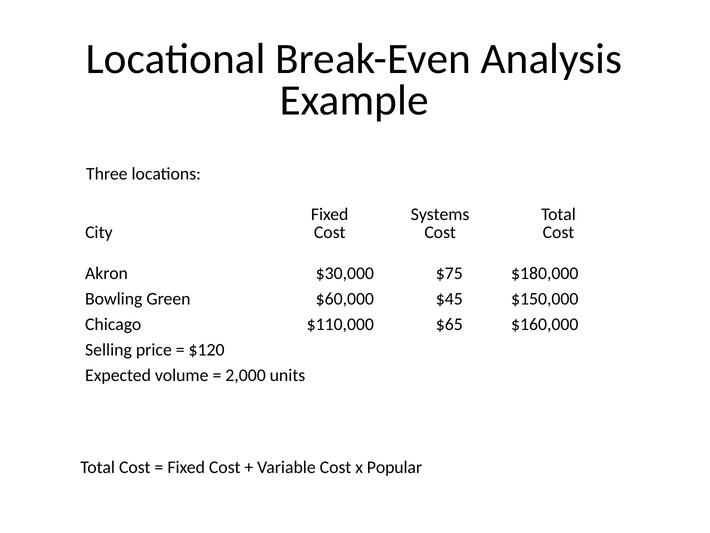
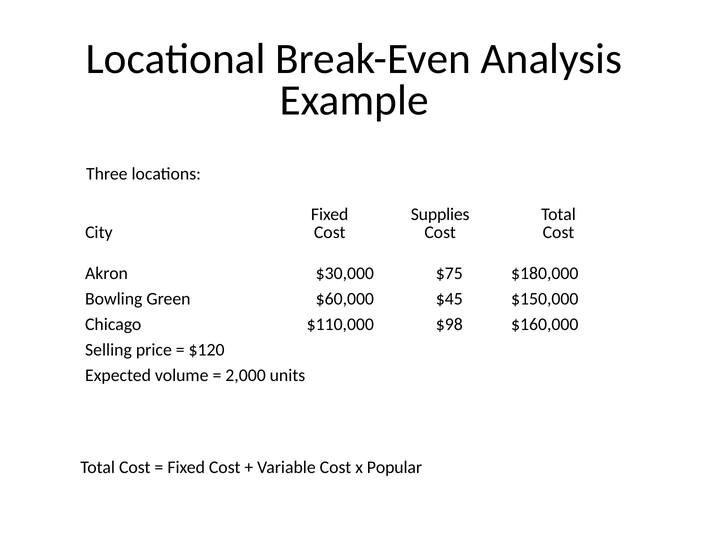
Systems: Systems -> Supplies (440, 214)
$65: $65 -> $98 (449, 324)
